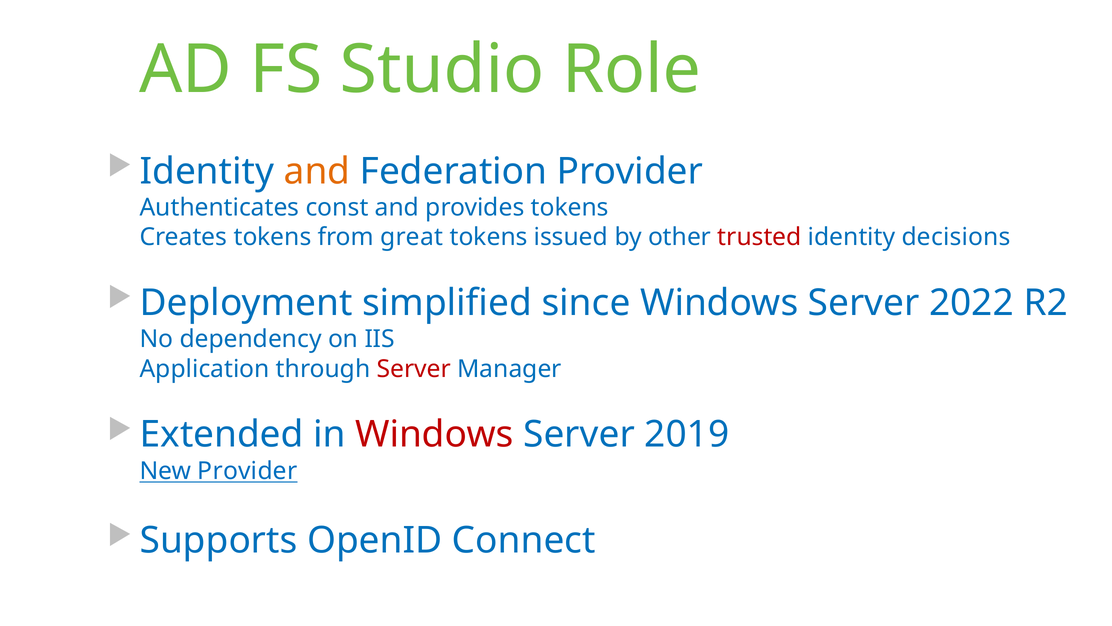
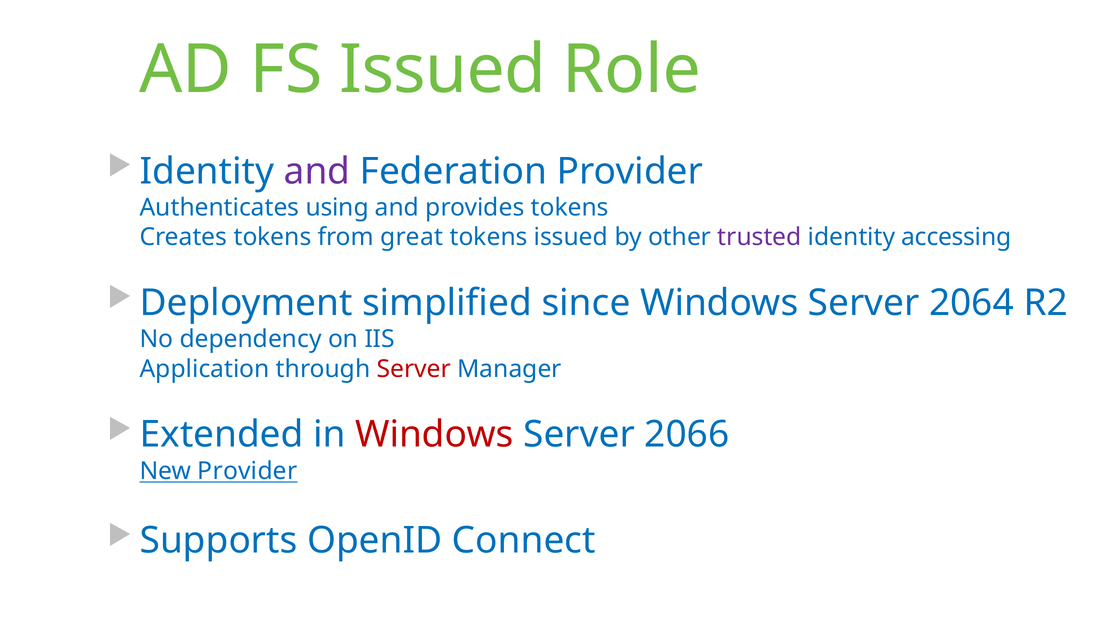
FS Studio: Studio -> Issued (443, 70)
and colour: orange -> purple (317, 171)
const: const -> using (337, 207)
trusted colour: red -> purple (759, 237)
decisions: decisions -> accessing (956, 237)
2022: 2022 -> 2064 (972, 303)
2019: 2019 -> 2066 (687, 434)
